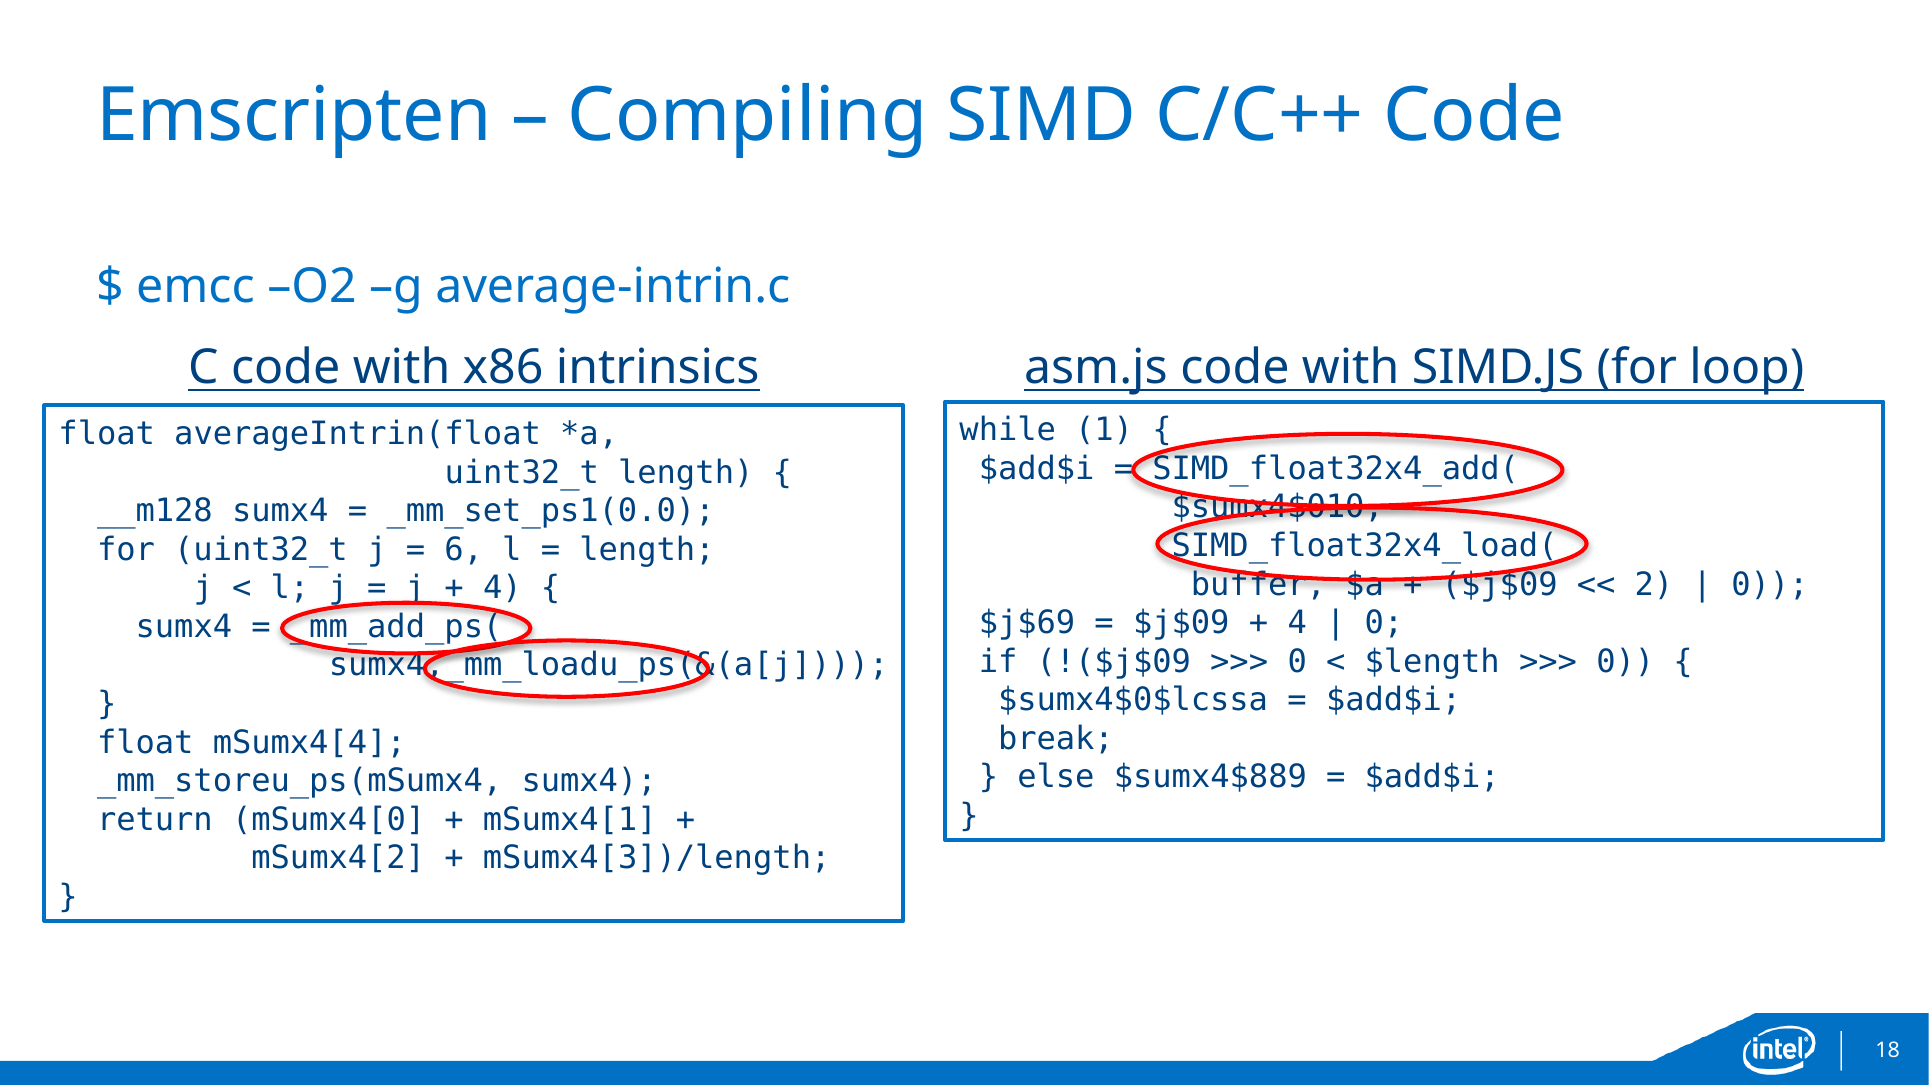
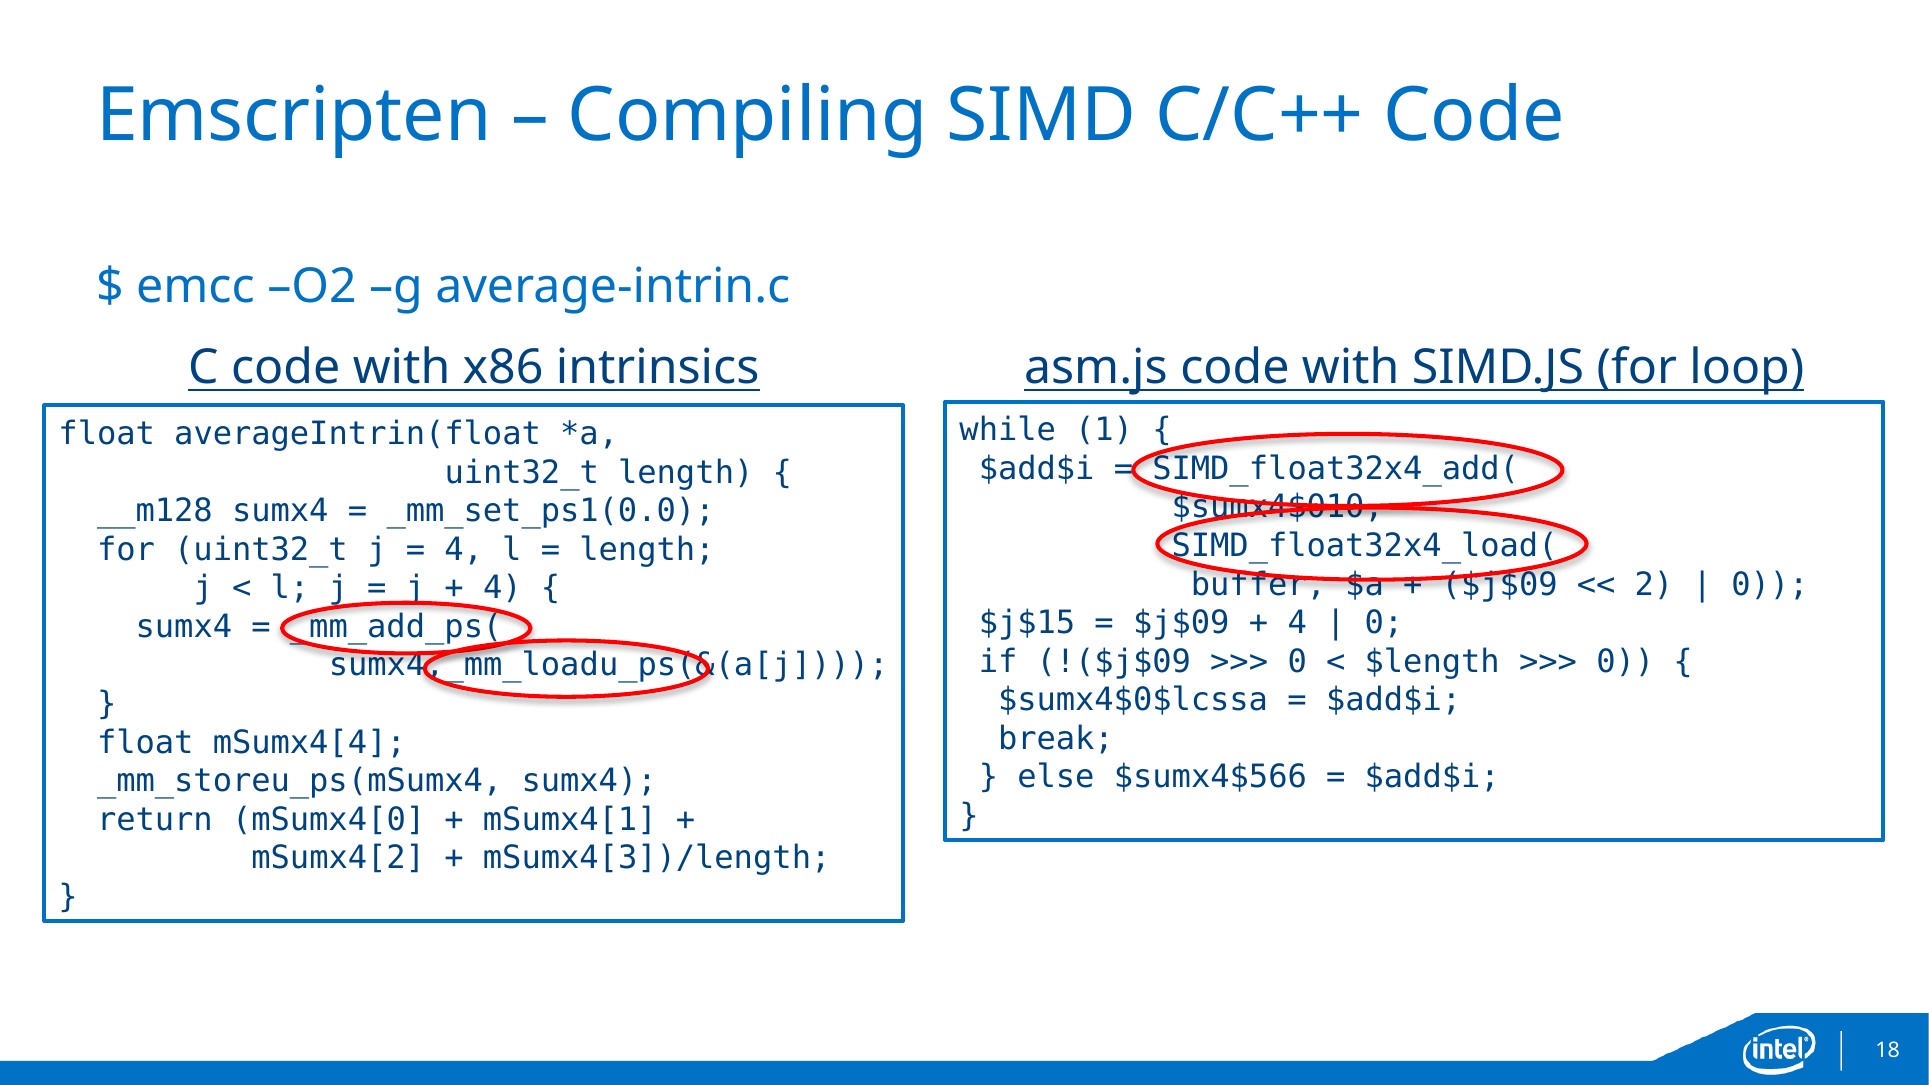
6: 6 -> 4 (464, 550)
$j$69: $j$69 -> $j$15 (1027, 623)
$sumx4$889: $sumx4$889 -> $sumx4$566 (1210, 777)
